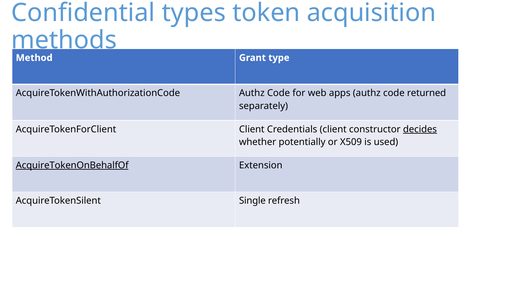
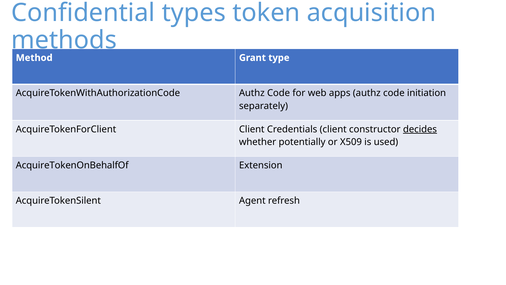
returned: returned -> initiation (427, 93)
AcquireTokenOnBehalfOf underline: present -> none (72, 165)
Single: Single -> Agent (252, 200)
